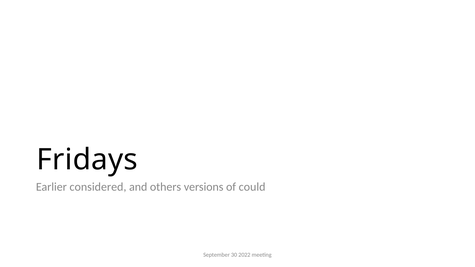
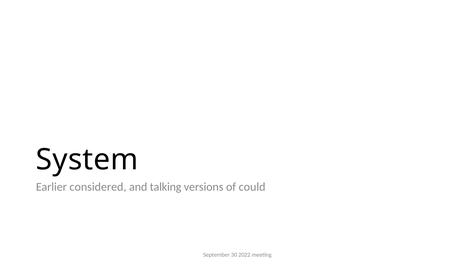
Fridays: Fridays -> System (87, 160)
others: others -> talking (166, 187)
